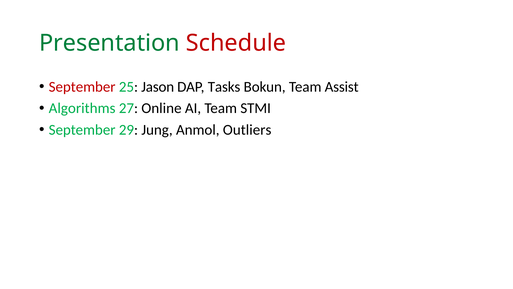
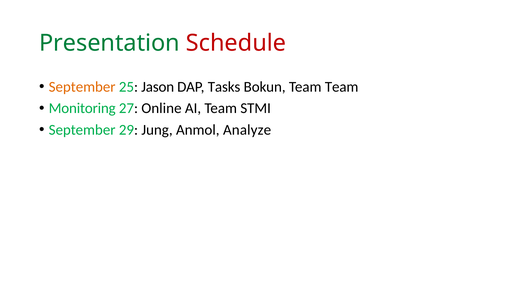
September colour: red -> orange (82, 87)
Team Assist: Assist -> Team (342, 87)
Algorithms: Algorithms -> Monitoring (82, 108)
Outliers: Outliers -> Analyze (247, 130)
